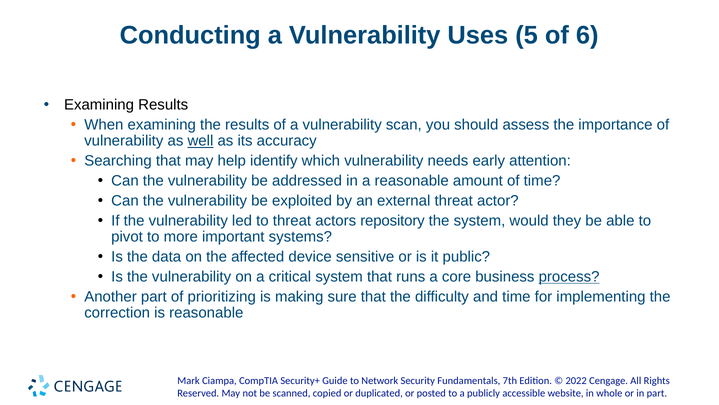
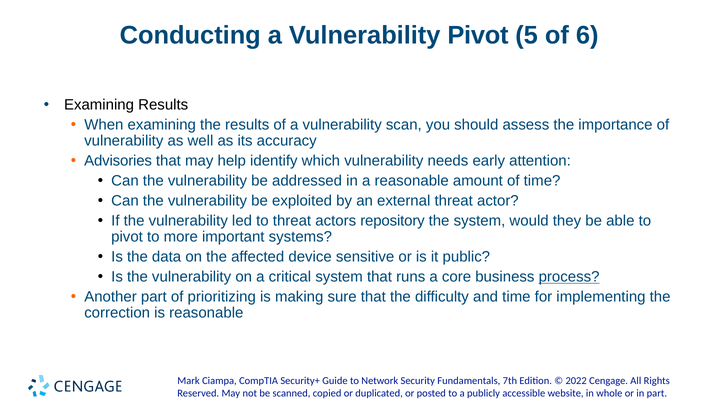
Vulnerability Uses: Uses -> Pivot (478, 35)
well underline: present -> none (200, 141)
Searching: Searching -> Advisories (118, 161)
